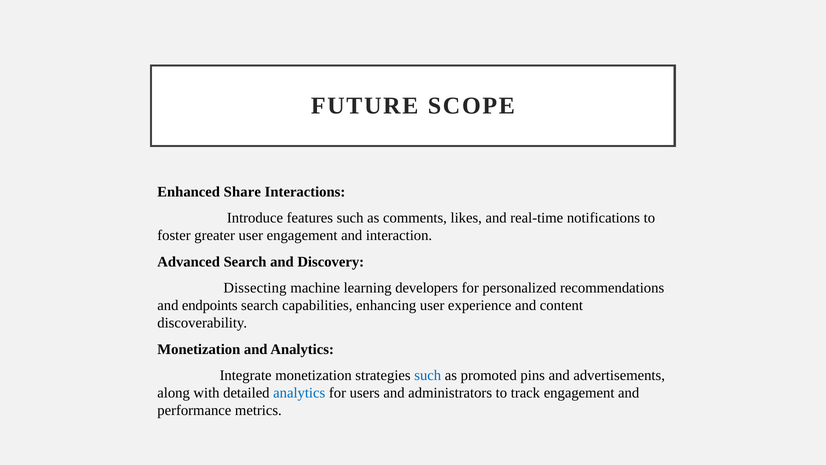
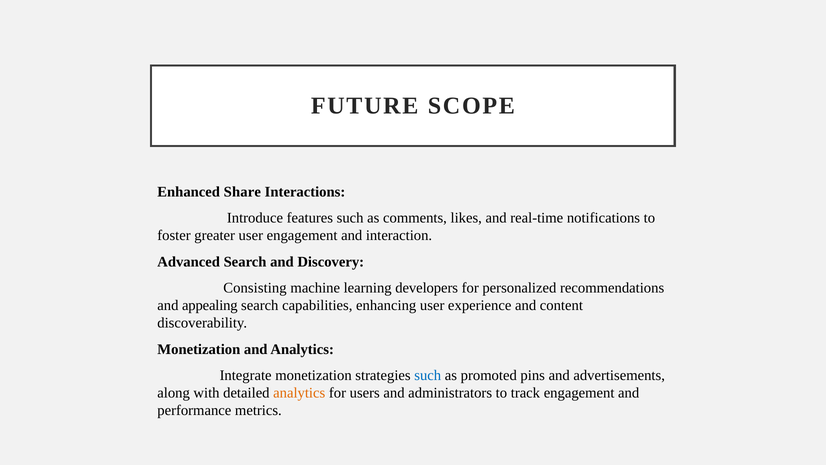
Dissecting: Dissecting -> Consisting (255, 288)
endpoints: endpoints -> appealing (210, 305)
analytics colour: blue -> orange (299, 393)
